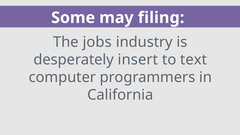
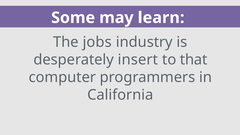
filing: filing -> learn (161, 18)
text: text -> that (194, 60)
